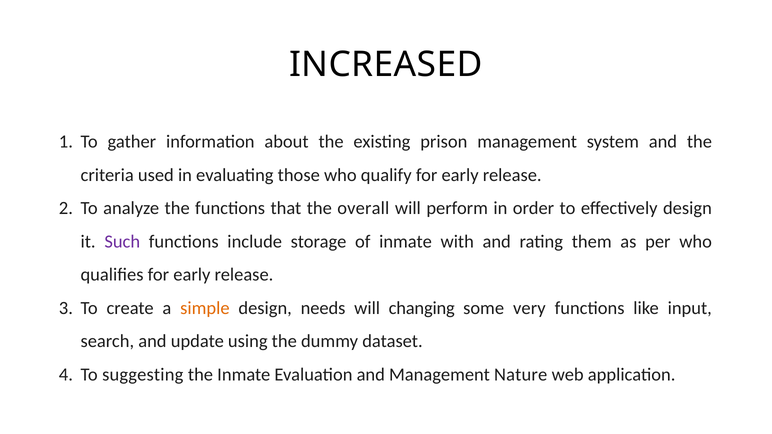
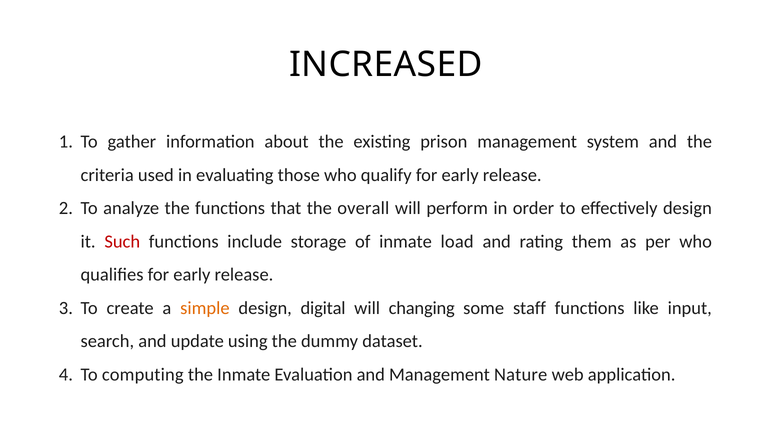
Such colour: purple -> red (122, 242)
with: with -> load (457, 242)
needs: needs -> digital (323, 308)
very: very -> staff (529, 308)
suggesting: suggesting -> computing (143, 375)
